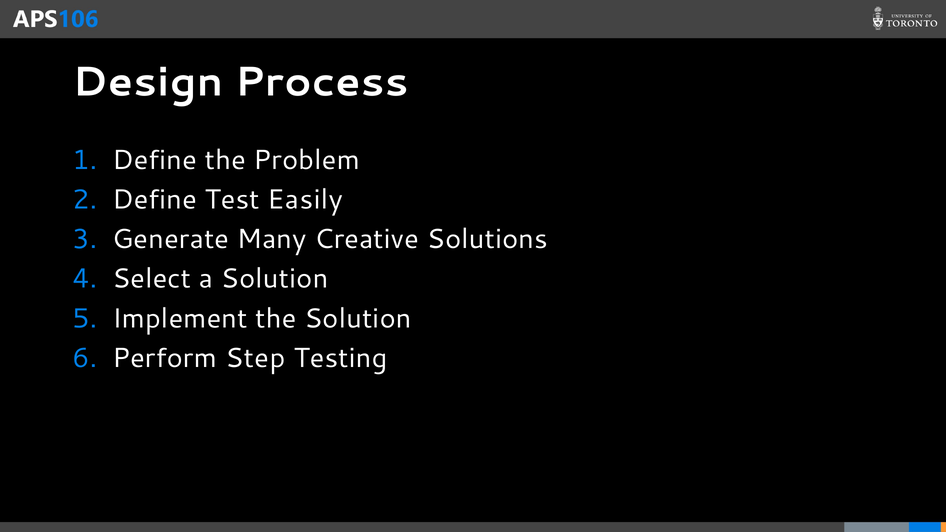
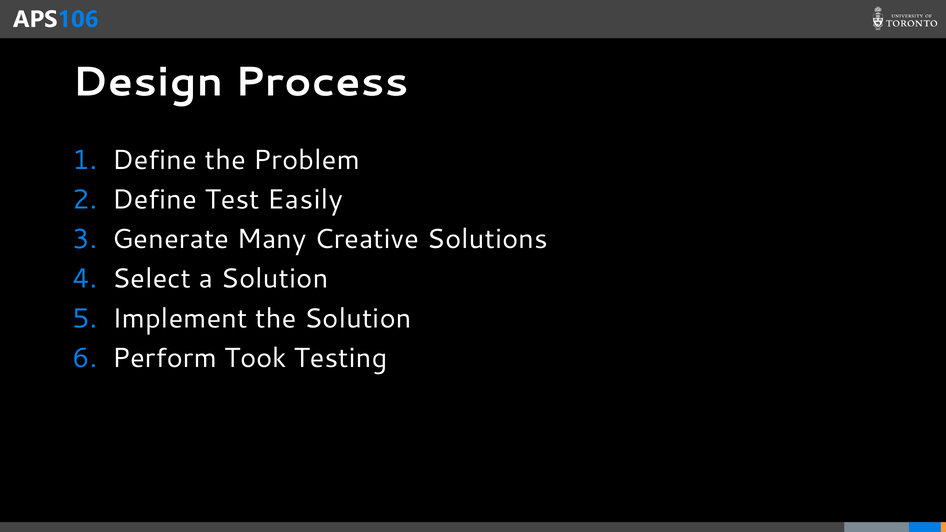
Step: Step -> Took (255, 358)
